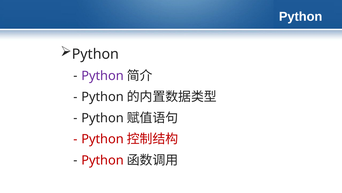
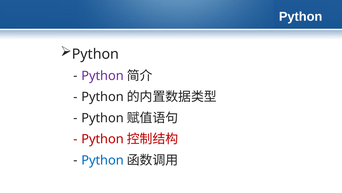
Python colour: red -> blue (103, 160)
